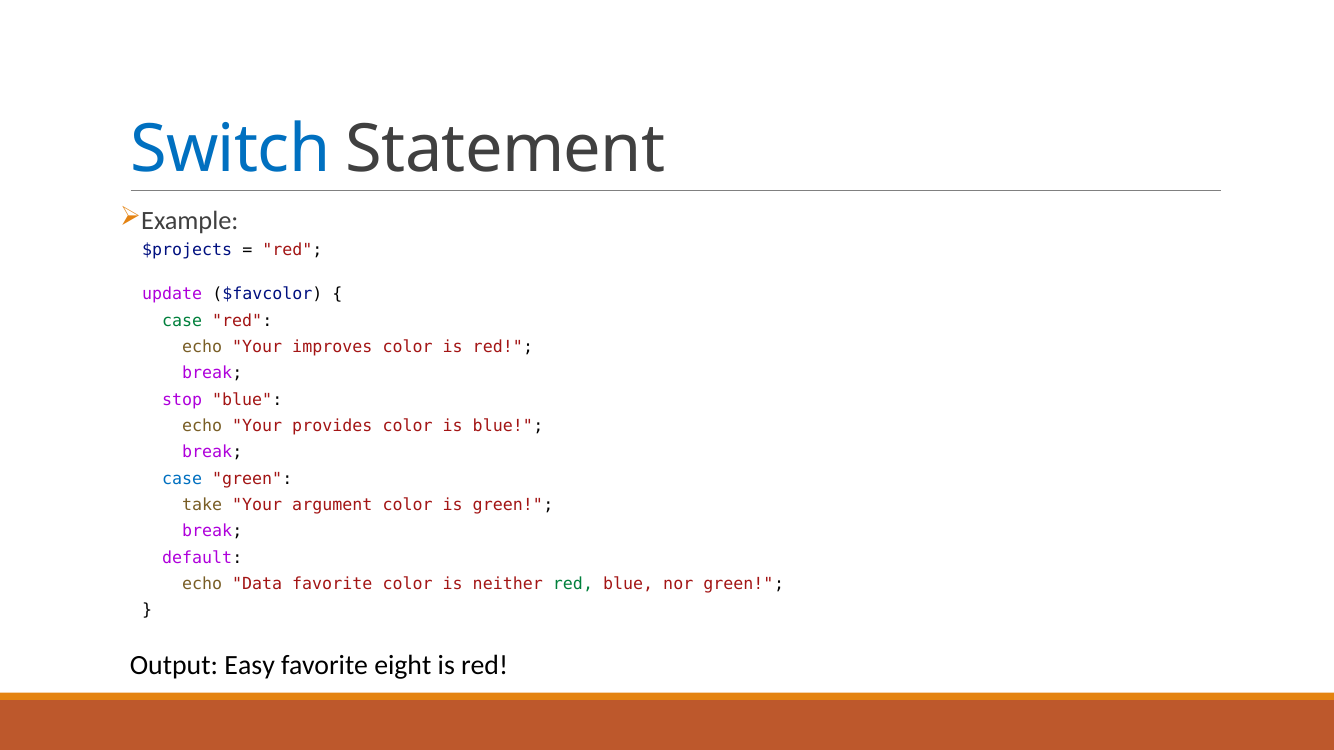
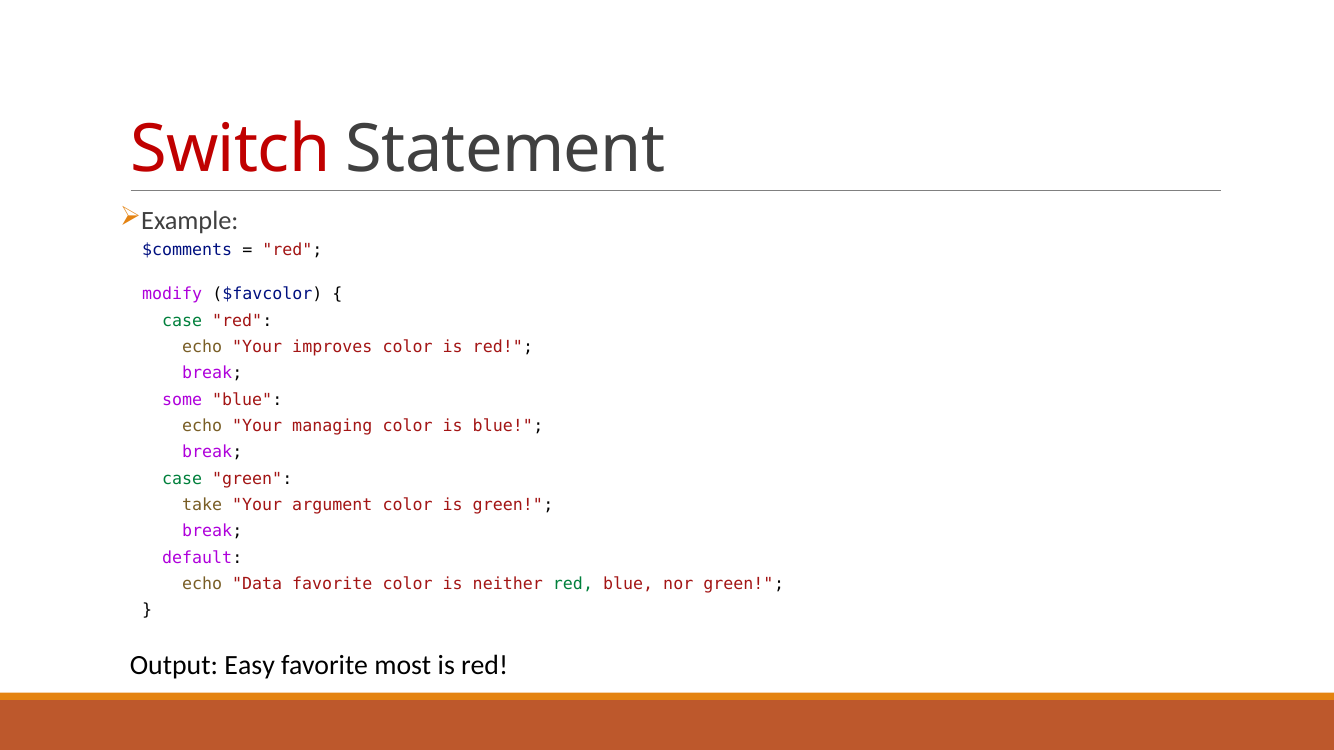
Switch colour: blue -> red (230, 149)
$projects: $projects -> $comments (187, 250)
update: update -> modify (172, 294)
stop: stop -> some (182, 400)
provides: provides -> managing (332, 426)
case colour: blue -> green (182, 479)
eight: eight -> most (403, 666)
